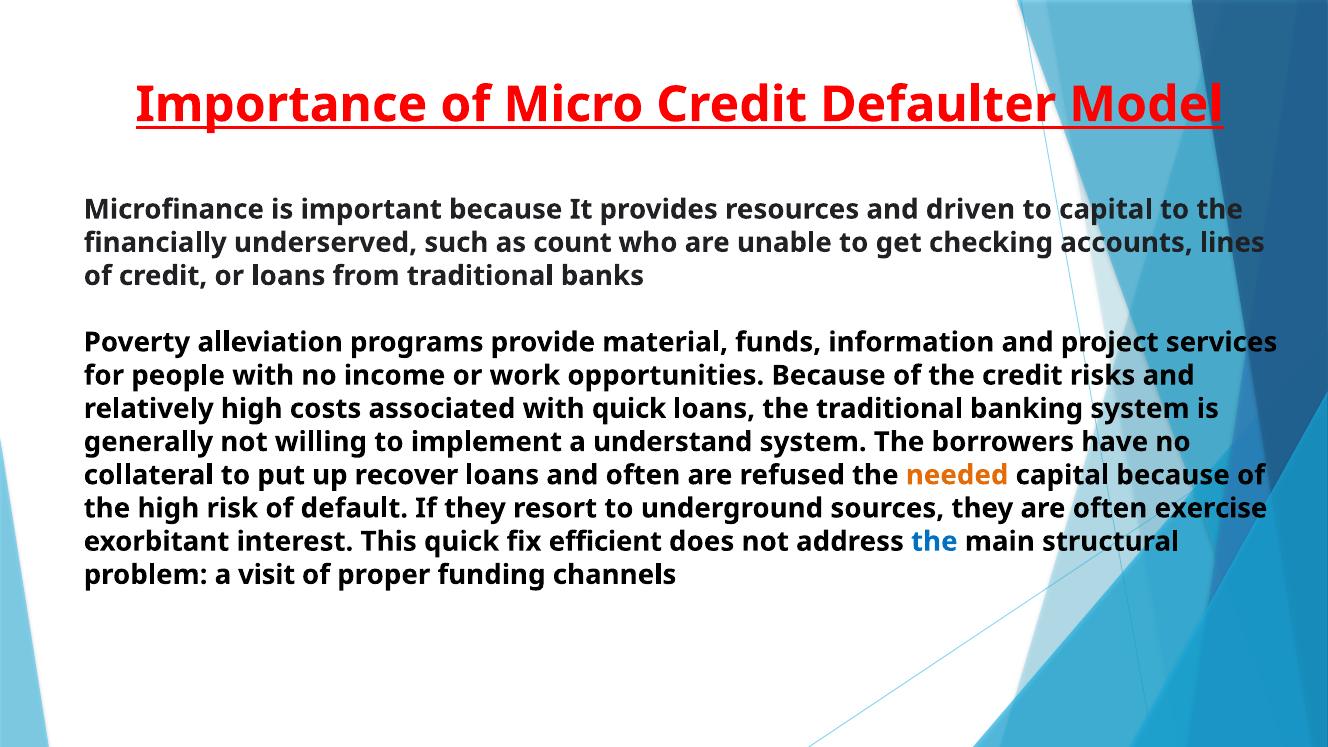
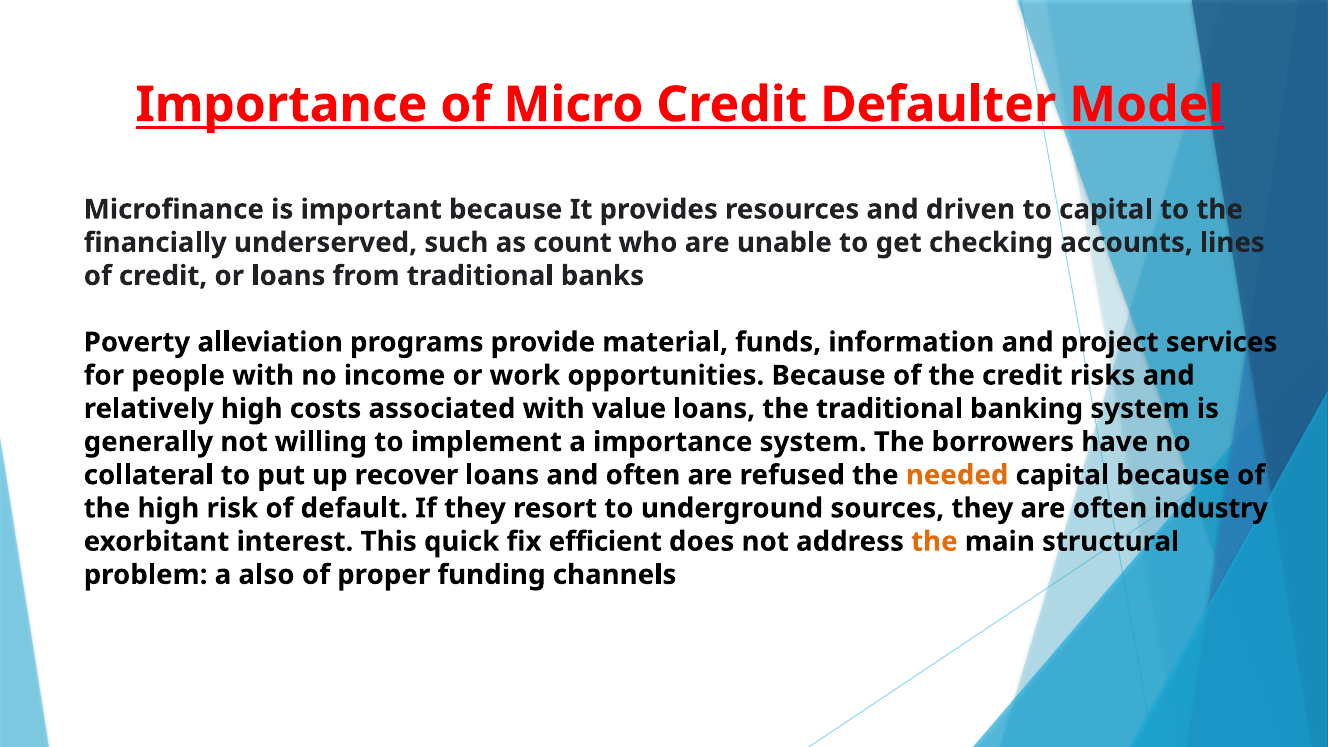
with quick: quick -> value (629, 409)
a understand: understand -> importance (673, 442)
exercise: exercise -> industry (1211, 508)
the colour: blue -> orange (934, 542)
visit: visit -> also (266, 575)
